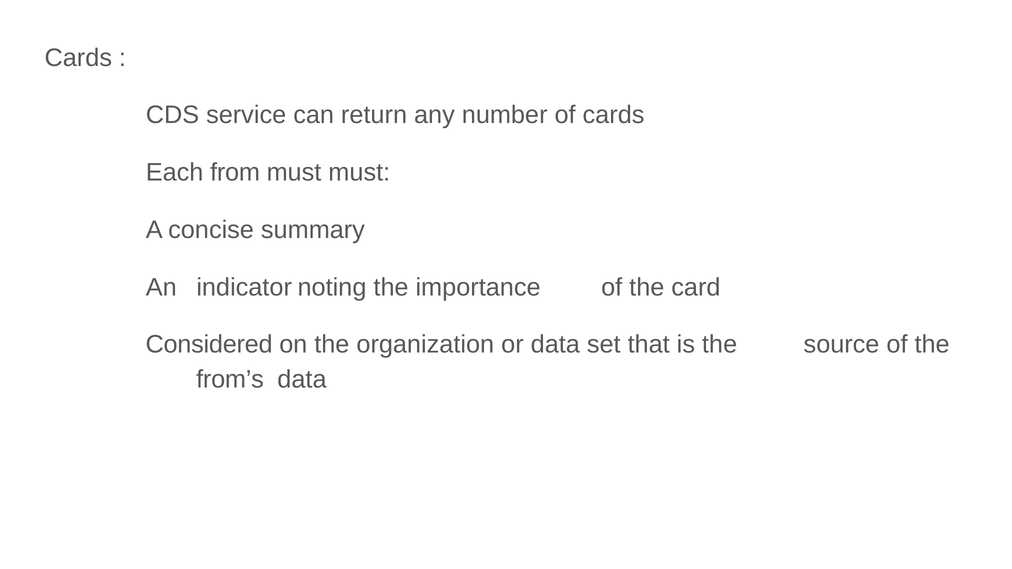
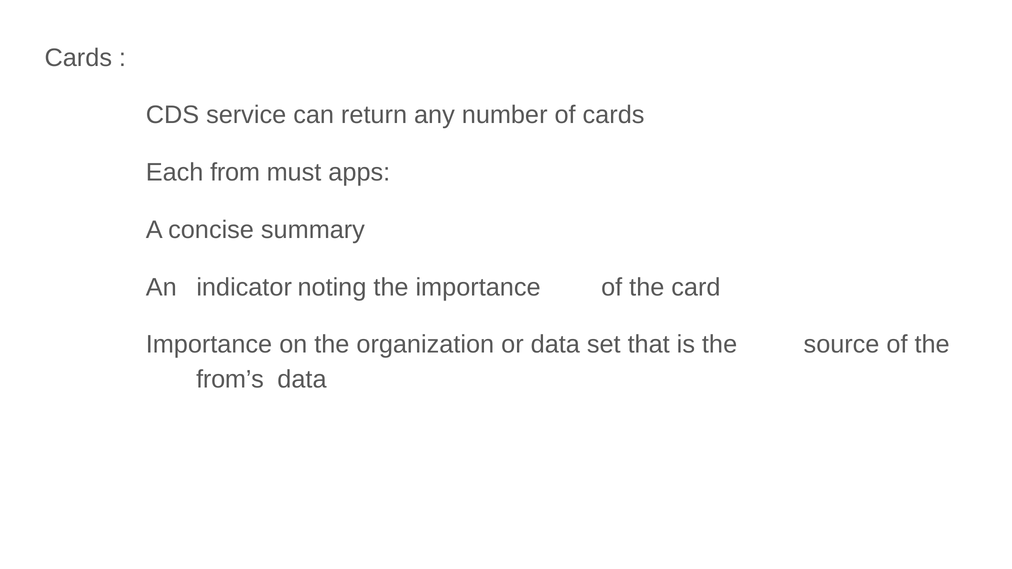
must must: must -> apps (359, 173)
Considered: Considered -> Importance (209, 345)
